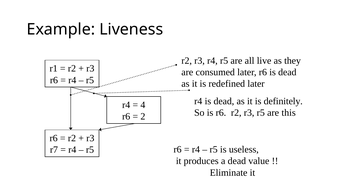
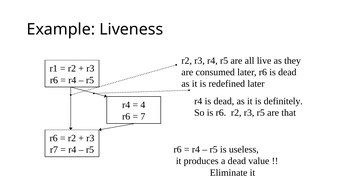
this: this -> that (289, 113)
2: 2 -> 7 (143, 117)
